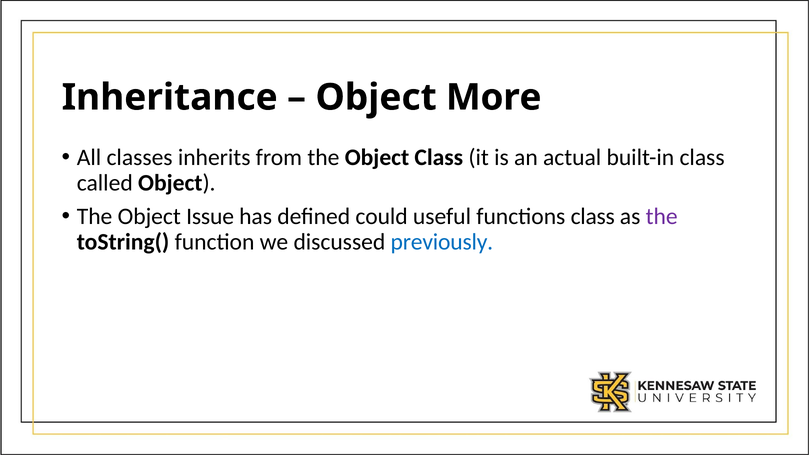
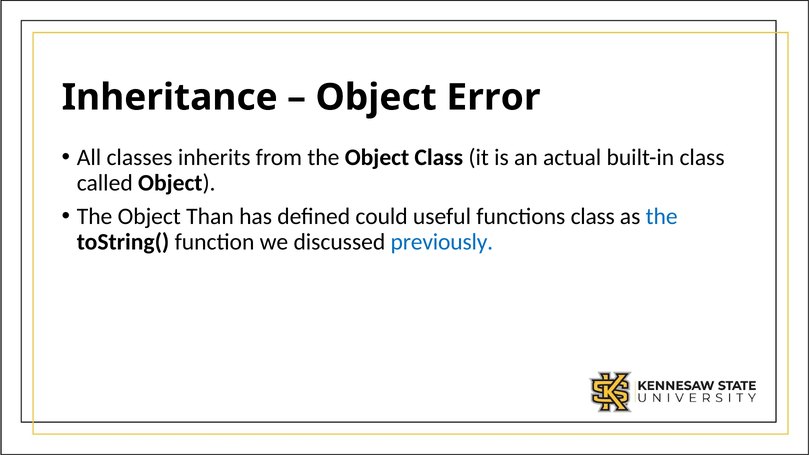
More: More -> Error (493, 97)
Issue: Issue -> Than (210, 217)
the colour: purple -> blue (662, 217)
